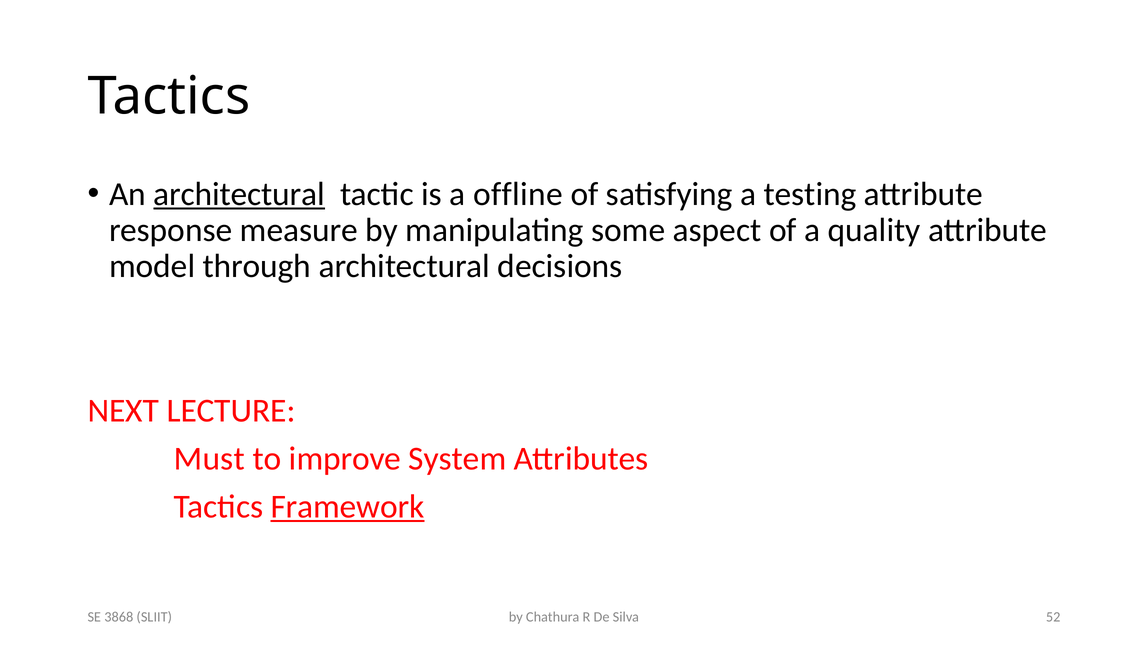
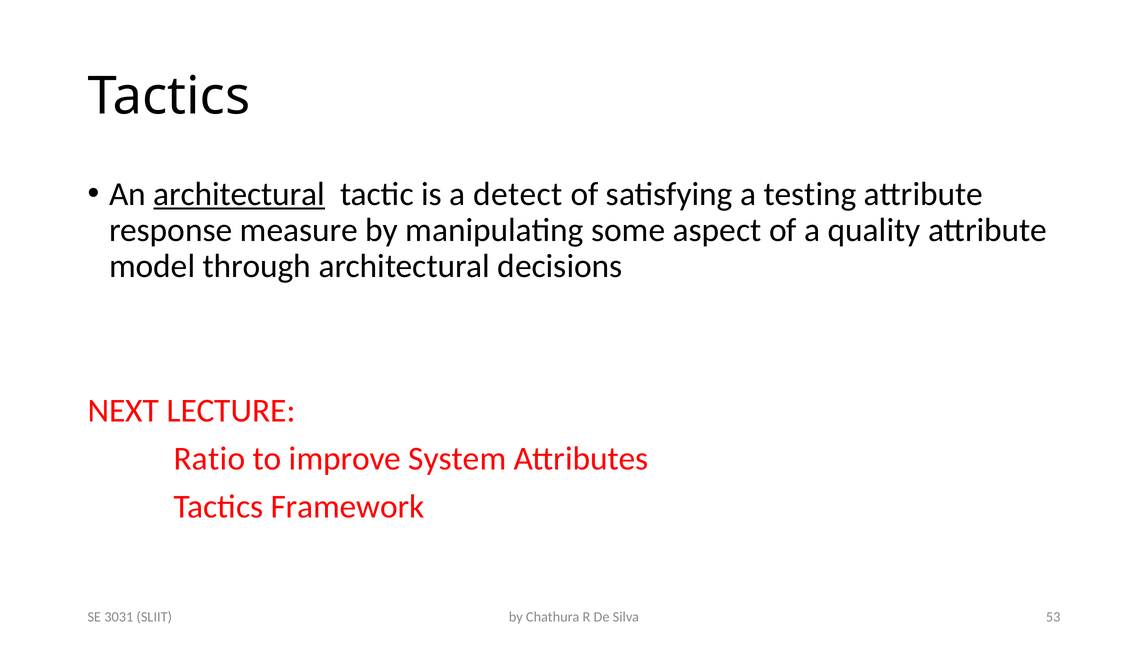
offline: offline -> detect (518, 194)
Must: Must -> Ratio (209, 458)
Framework underline: present -> none (348, 506)
52: 52 -> 53 (1053, 617)
3868: 3868 -> 3031 (119, 617)
